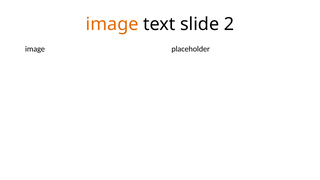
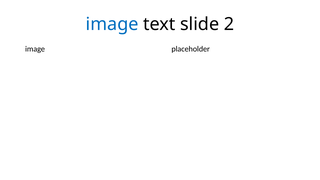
image colour: orange -> blue (112, 24)
